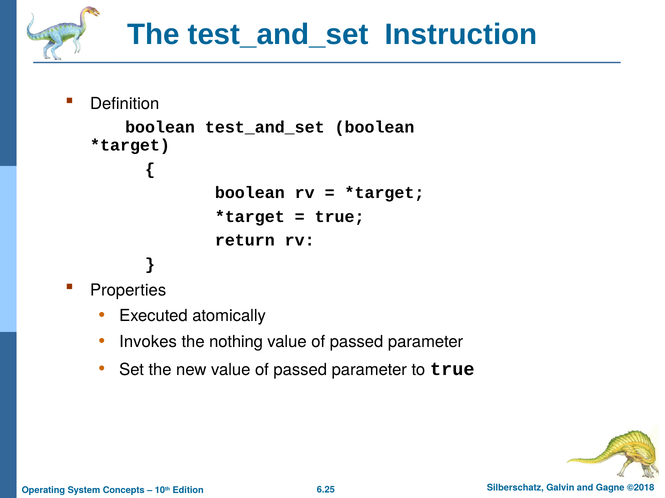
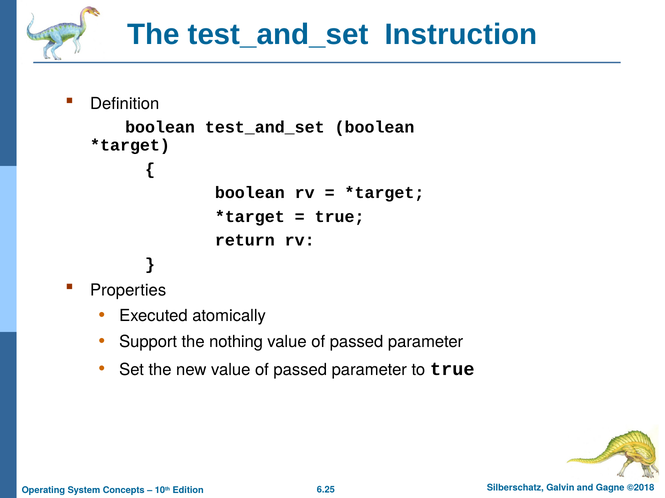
Invokes: Invokes -> Support (148, 342)
